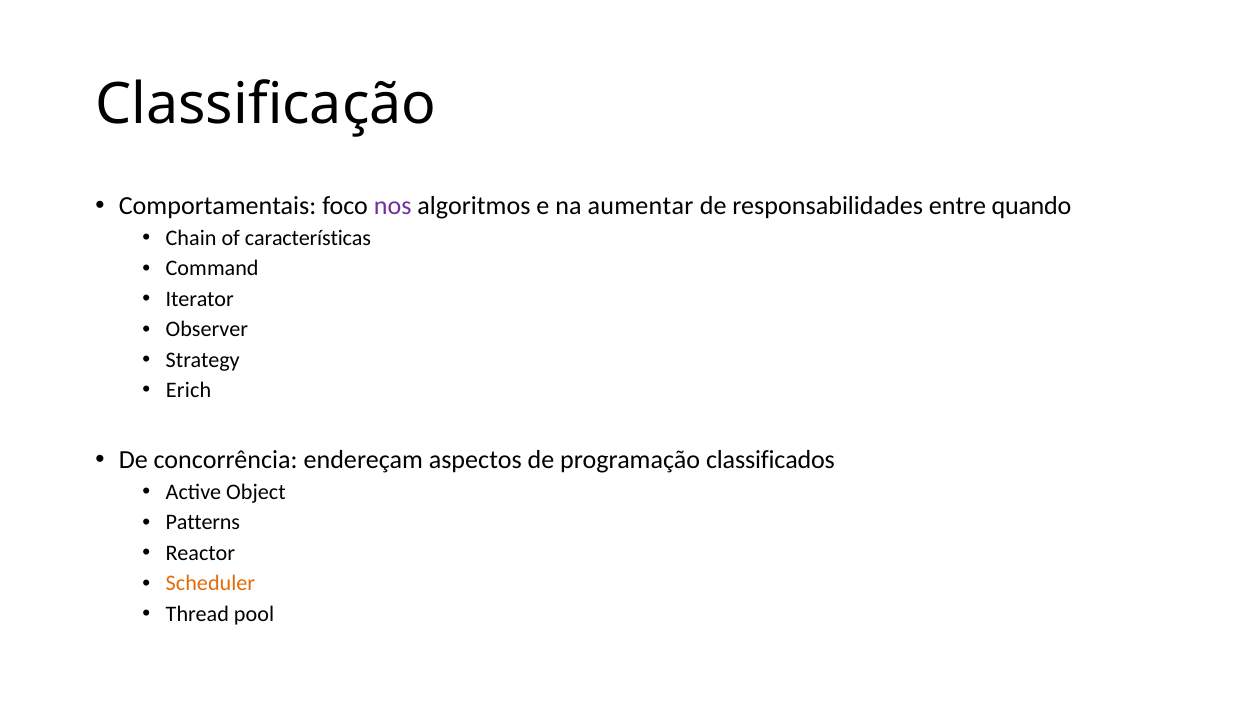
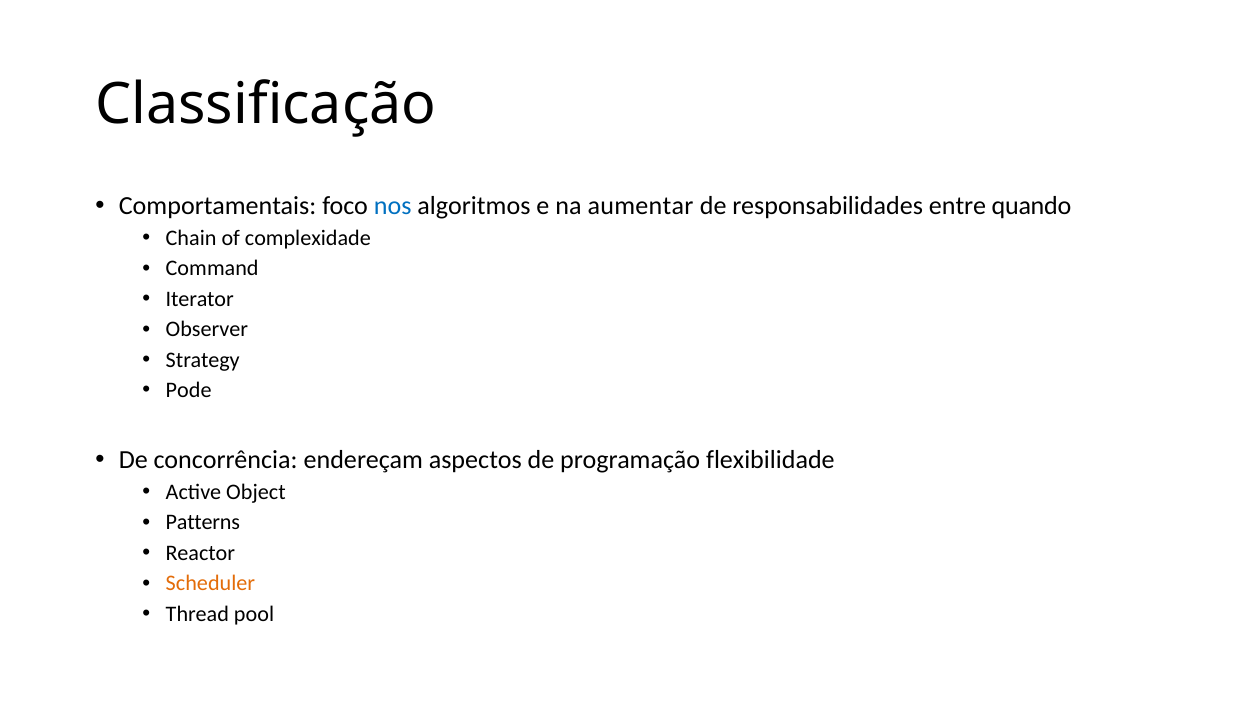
nos colour: purple -> blue (393, 206)
características: características -> complexidade (308, 238)
Erich: Erich -> Pode (189, 391)
classificados: classificados -> flexibilidade (770, 460)
